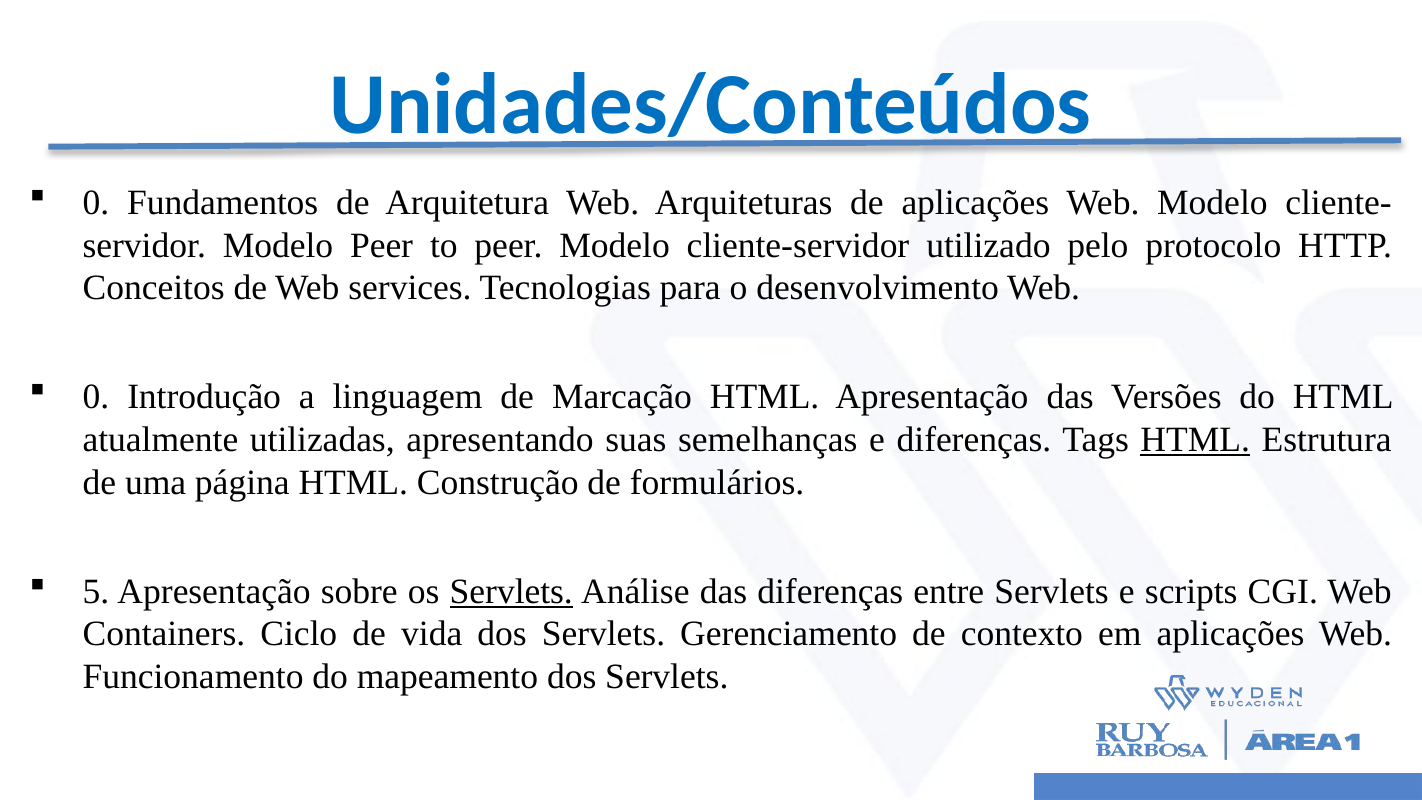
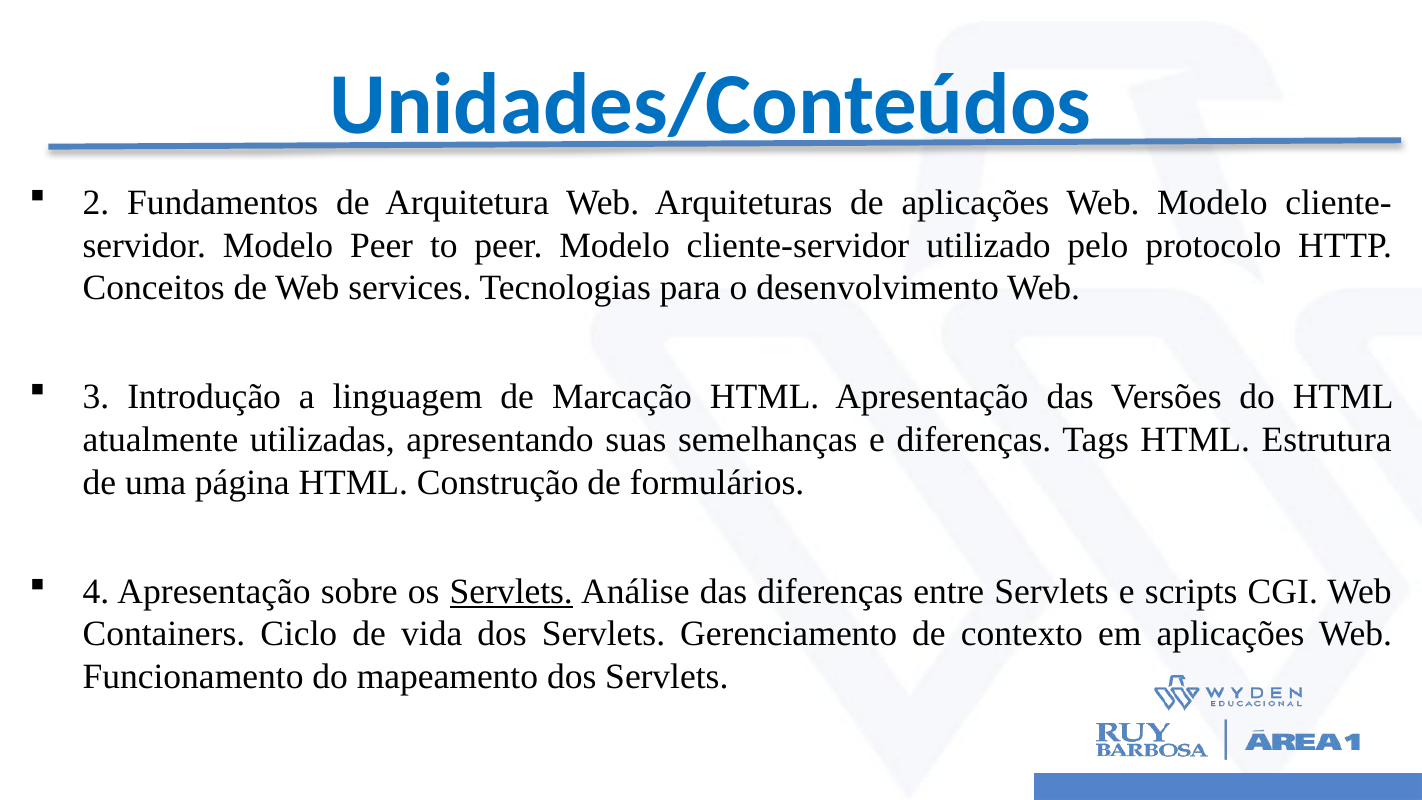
0: 0 -> 2 (96, 203)
0: 0 -> 3 (96, 397)
HTML underline: present -> none (1195, 440)
5: 5 -> 4 (96, 591)
